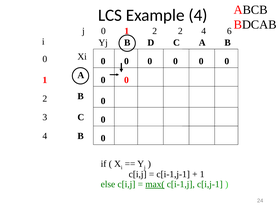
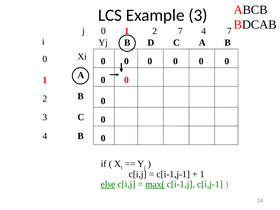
Example 4: 4 -> 3 (198, 15)
2 2: 2 -> 7 (180, 31)
4 6: 6 -> 7 (229, 31)
else underline: none -> present (108, 184)
